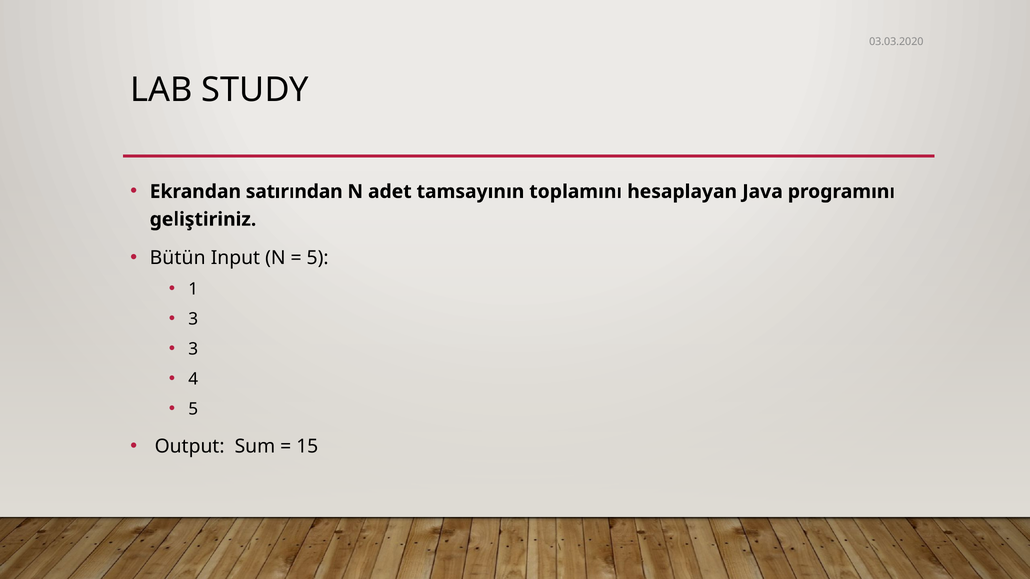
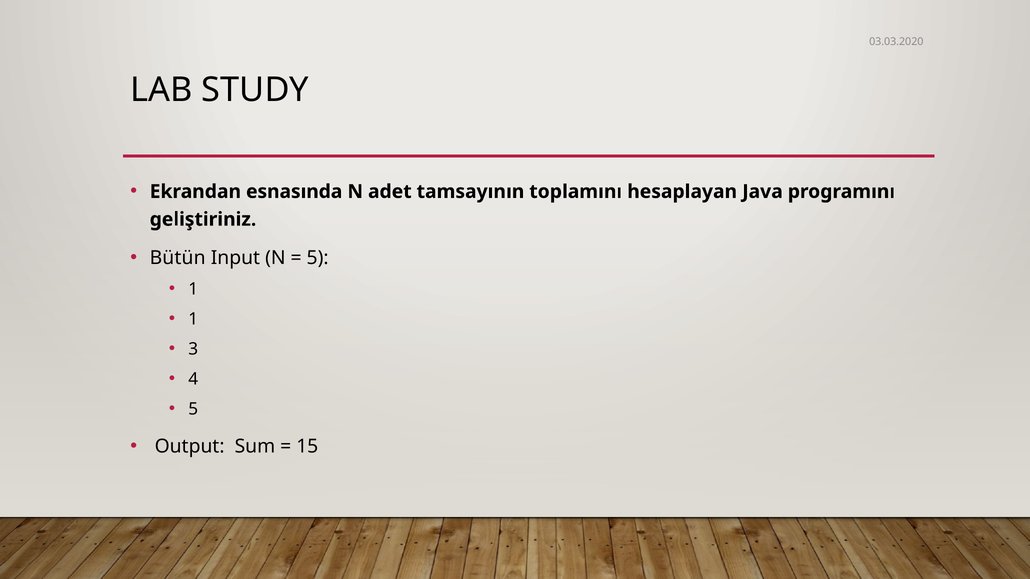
satırından: satırından -> esnasında (294, 192)
3: 3 -> 1 (193, 319)
